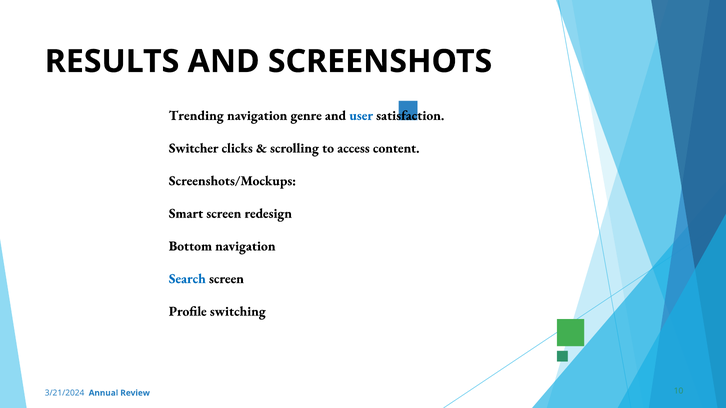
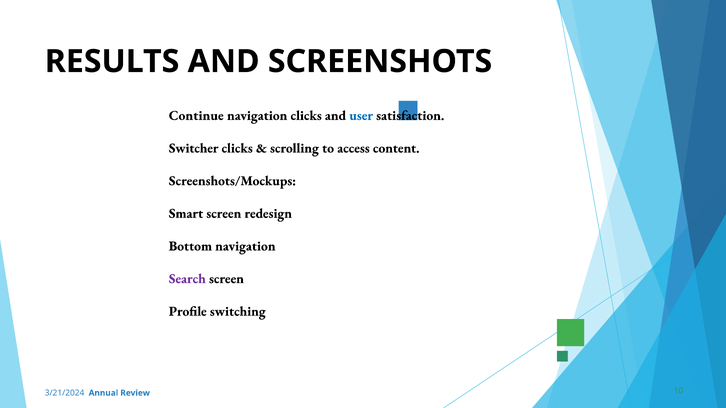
Trending: Trending -> Continue (196, 116)
navigation genre: genre -> clicks (306, 116)
Search colour: blue -> purple (187, 279)
